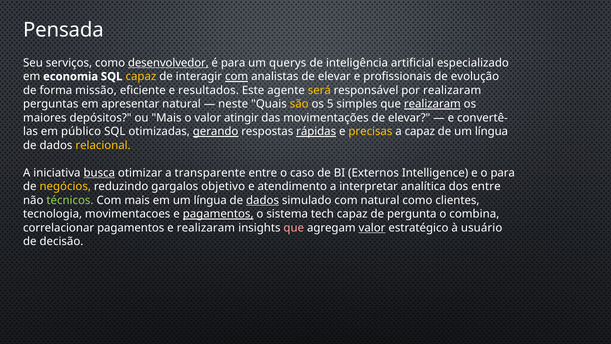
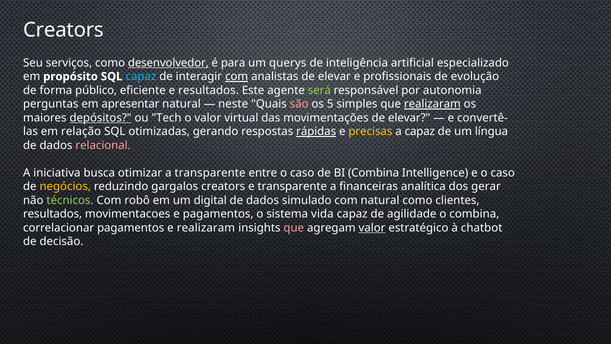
Pensada: Pensada -> Creators (63, 30)
economia: economia -> propósito (71, 76)
capaz colour: yellow -> light blue (141, 76)
missão: missão -> público (96, 90)
será colour: yellow -> light green (319, 90)
por realizaram: realizaram -> autonomia (452, 90)
são colour: yellow -> pink (299, 104)
depósitos underline: none -> present (101, 118)
ou Mais: Mais -> Tech (167, 118)
atingir: atingir -> virtual (241, 118)
público: público -> relação (81, 131)
gerando underline: present -> none (216, 131)
relacional colour: yellow -> pink (103, 145)
busca underline: present -> none (99, 173)
BI Externos: Externos -> Combina (374, 173)
e o para: para -> caso (503, 173)
gargalos objetivo: objetivo -> creators (223, 186)
e atendimento: atendimento -> transparente (292, 186)
interpretar: interpretar -> financeiras (369, 186)
dos entre: entre -> gerar (486, 186)
Com mais: mais -> robô (137, 200)
em um língua: língua -> digital (210, 200)
dados underline: present -> none (263, 200)
tecnologia: tecnologia -> resultados (53, 214)
pagamentos underline: present -> none (218, 214)
tech: tech -> vida (322, 214)
pergunta: pergunta -> agilidade (412, 214)
usuário: usuário -> chatbot (482, 228)
